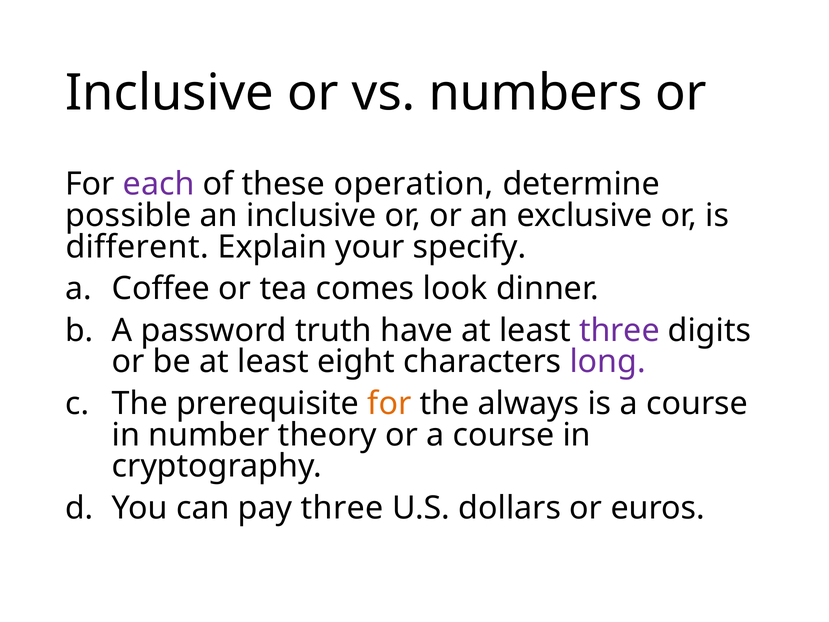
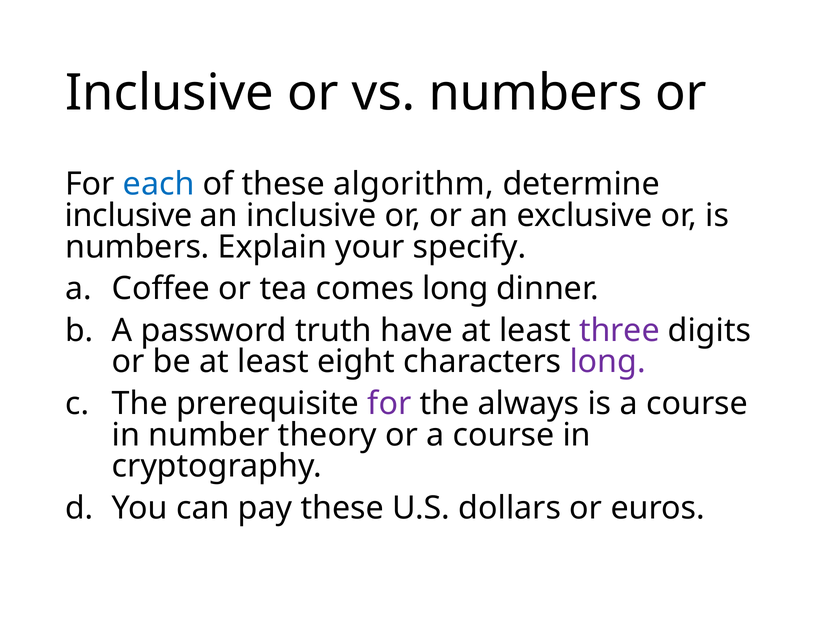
each colour: purple -> blue (159, 184)
operation: operation -> algorithm (414, 184)
possible: possible -> inclusive (129, 215)
different: different -> numbers (137, 247)
comes look: look -> long (455, 289)
for colour: orange -> purple (389, 403)
pay three: three -> these (342, 508)
